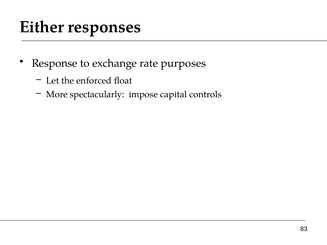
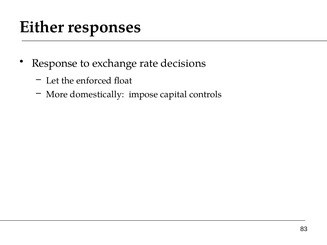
purposes: purposes -> decisions (183, 63)
spectacularly: spectacularly -> domestically (97, 94)
